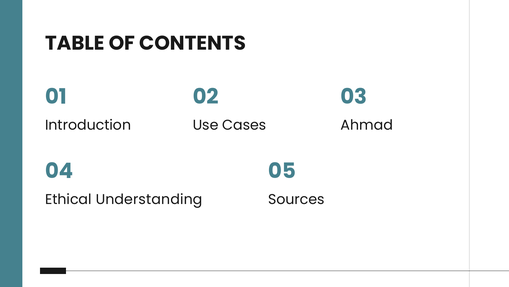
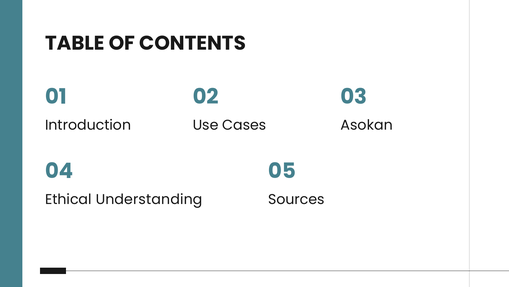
Ahmad: Ahmad -> Asokan (367, 125)
